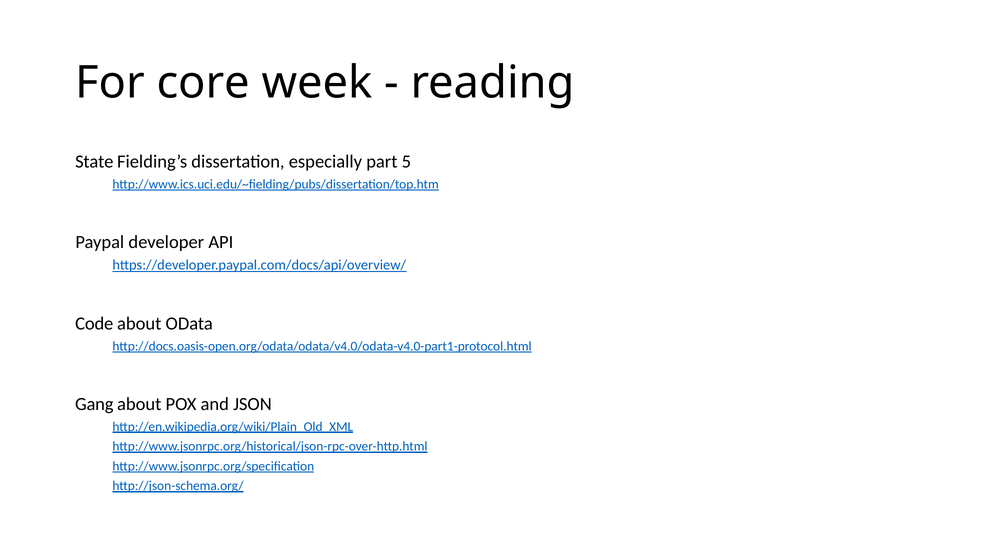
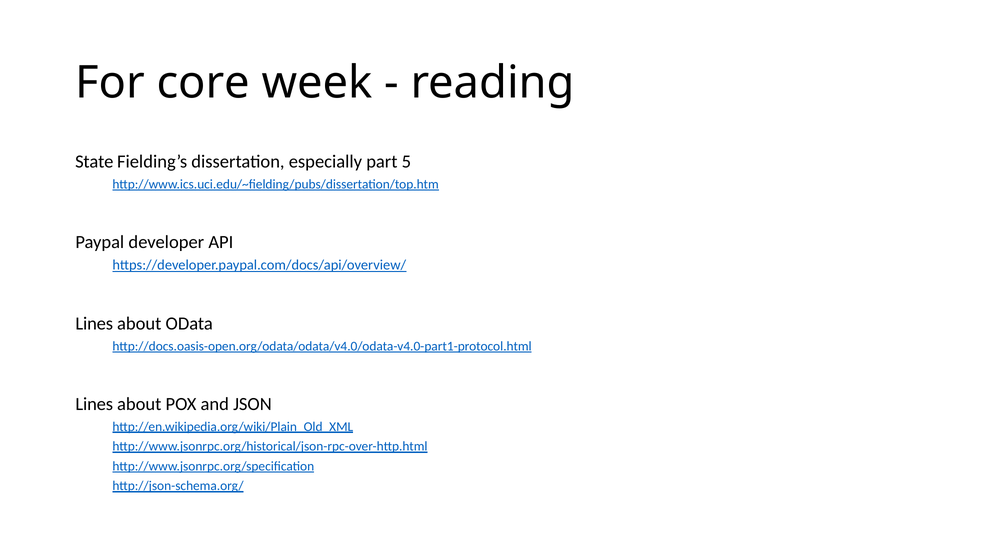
Code: Code -> Lines (94, 324)
Gang: Gang -> Lines (94, 404)
